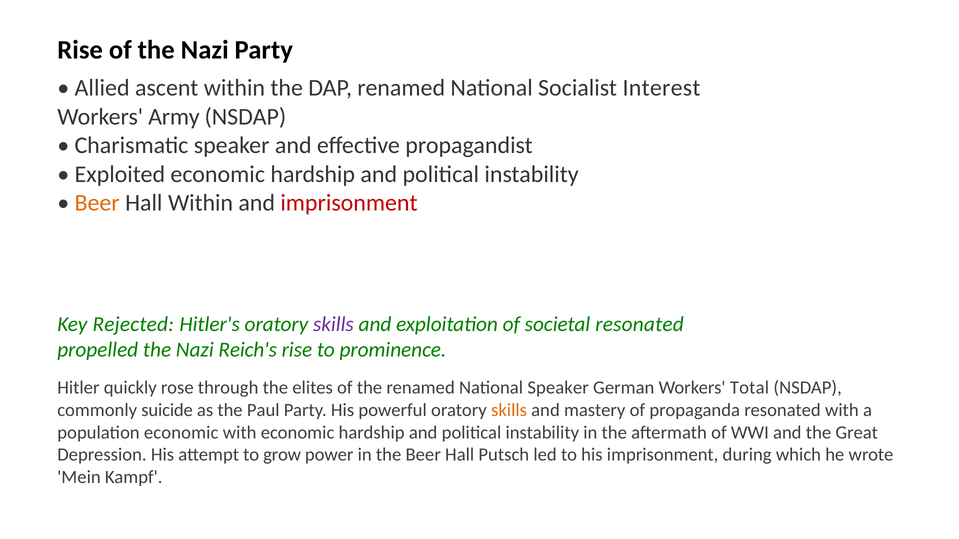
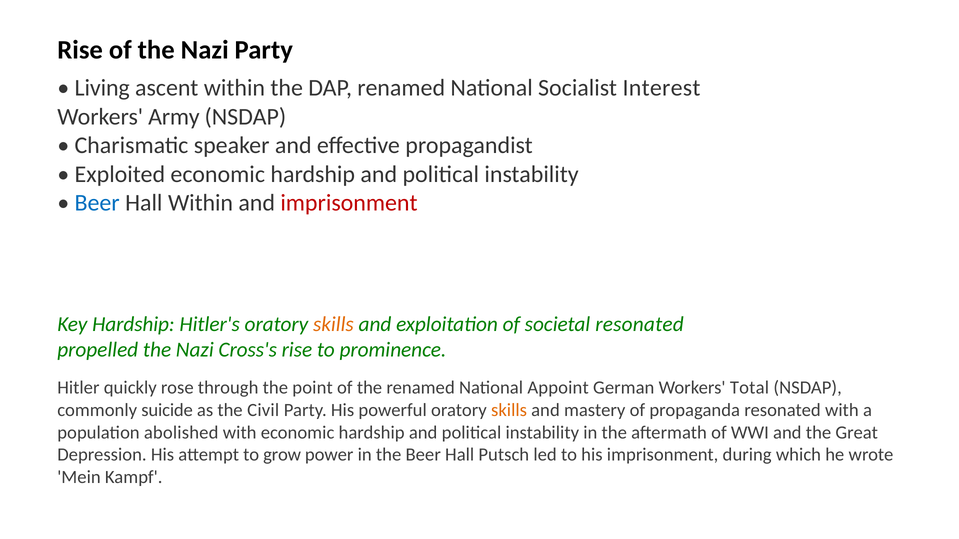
Allied: Allied -> Living (102, 88)
Beer colour: orange -> blue (97, 203)
Key Rejected: Rejected -> Hardship (133, 324)
skills colour: purple -> orange (333, 324)
Reich's: Reich's -> Cross's (248, 350)
elites: elites -> point (313, 388)
National Speaker: Speaker -> Appoint (558, 388)
Paul: Paul -> Civil (263, 410)
population economic: economic -> abolished (181, 433)
